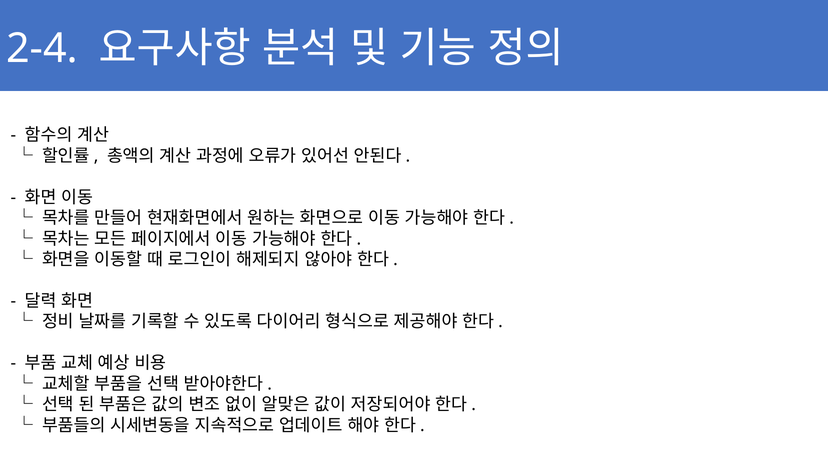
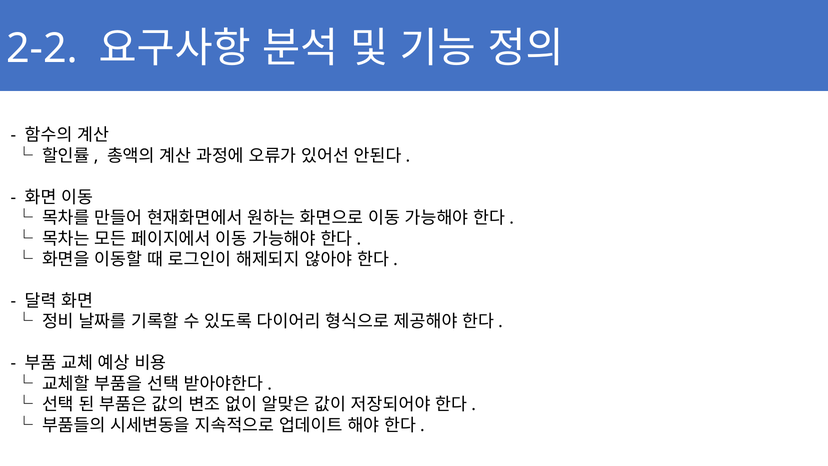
2-4: 2-4 -> 2-2 (42, 48)
